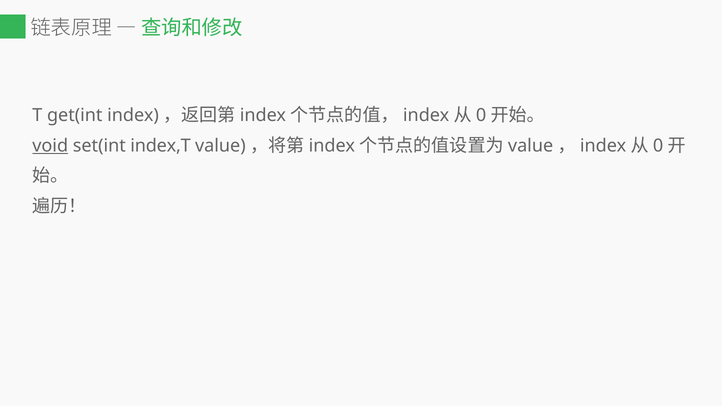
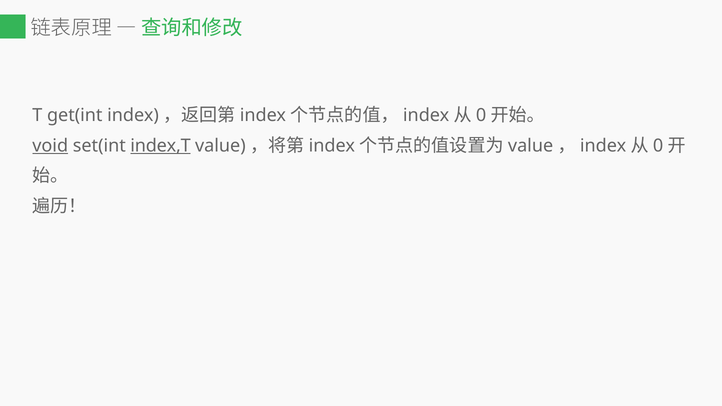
index,T underline: none -> present (161, 146)
